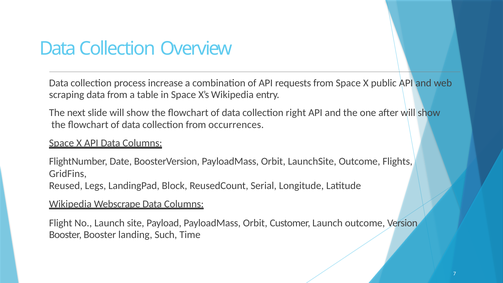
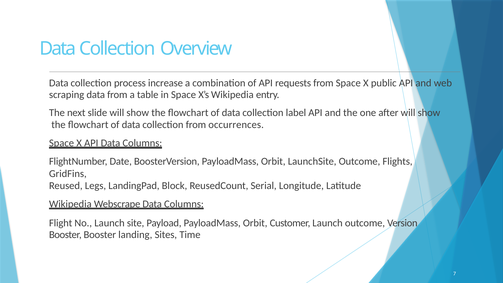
right: right -> label (296, 113)
Such: Such -> Sites (166, 235)
